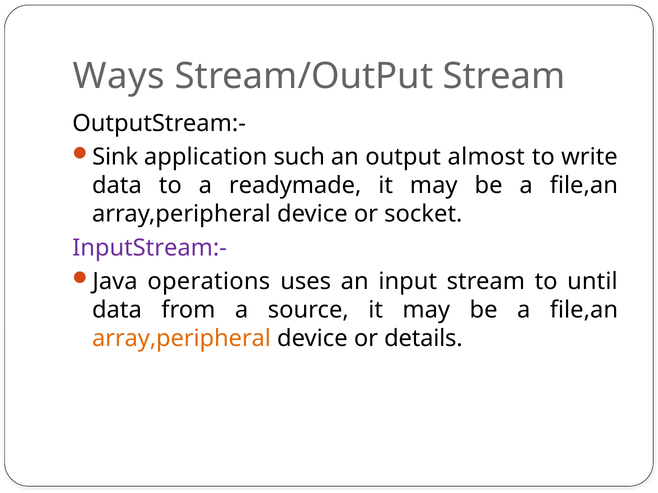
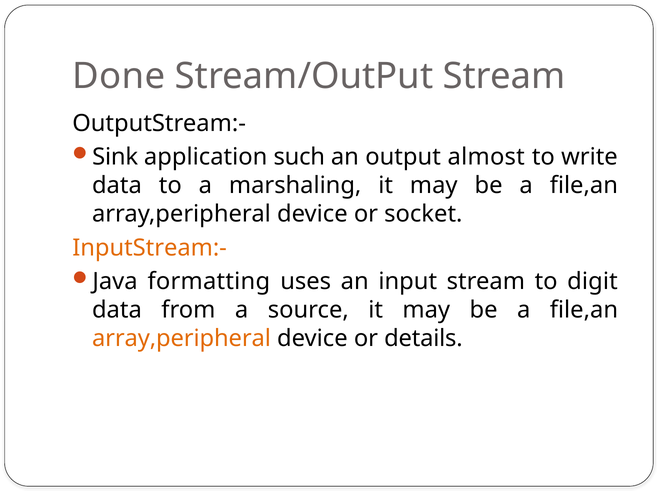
Ways: Ways -> Done (119, 76)
readymade: readymade -> marshaling (295, 186)
InputStream:- colour: purple -> orange (150, 248)
operations: operations -> formatting (209, 282)
until: until -> digit (592, 282)
